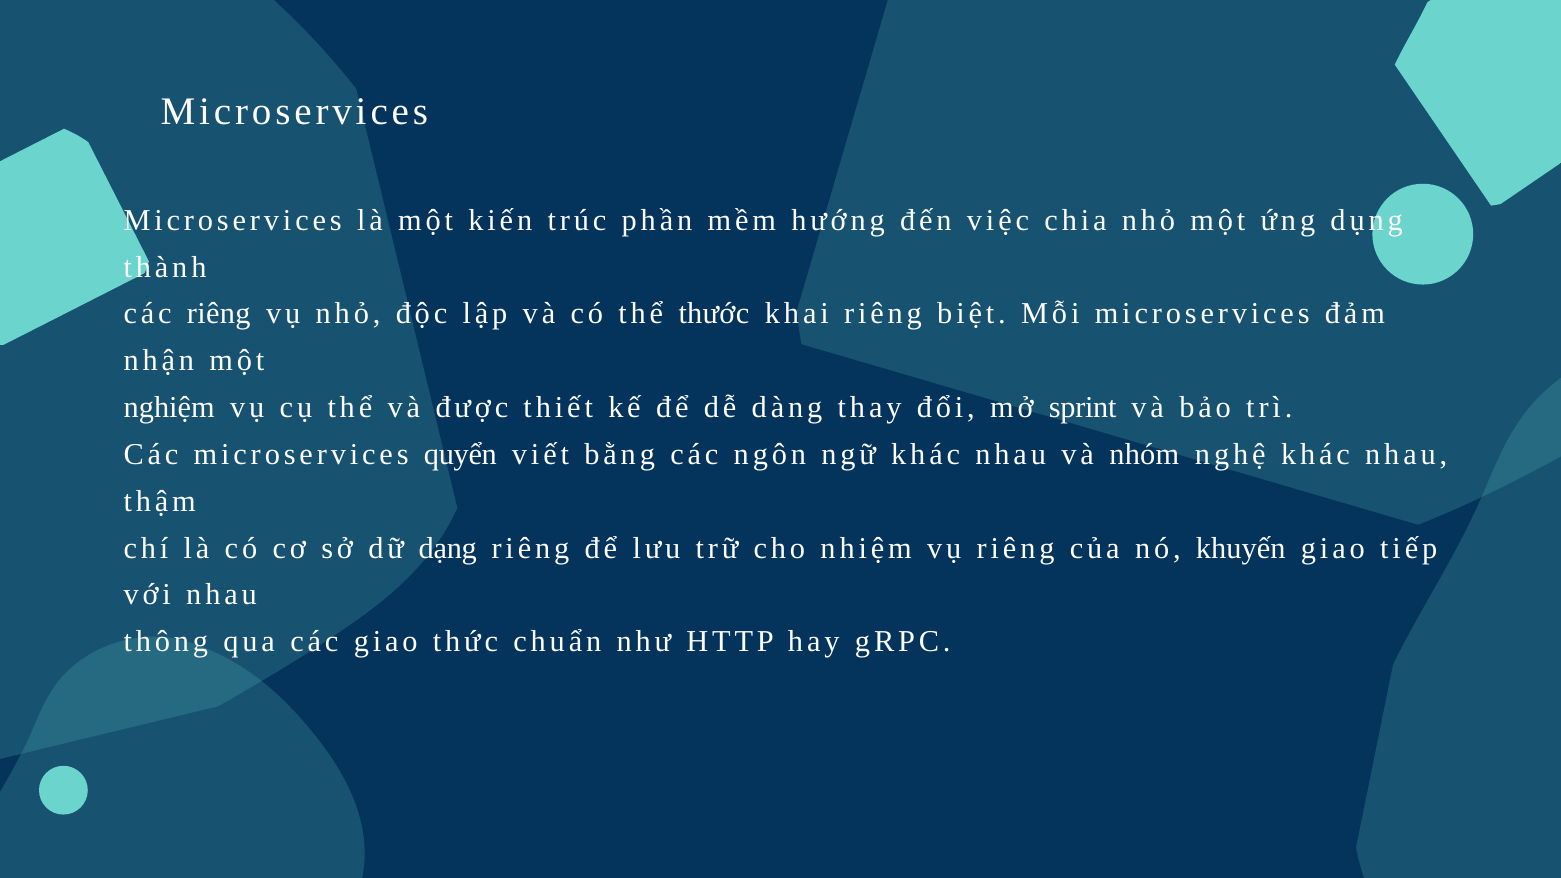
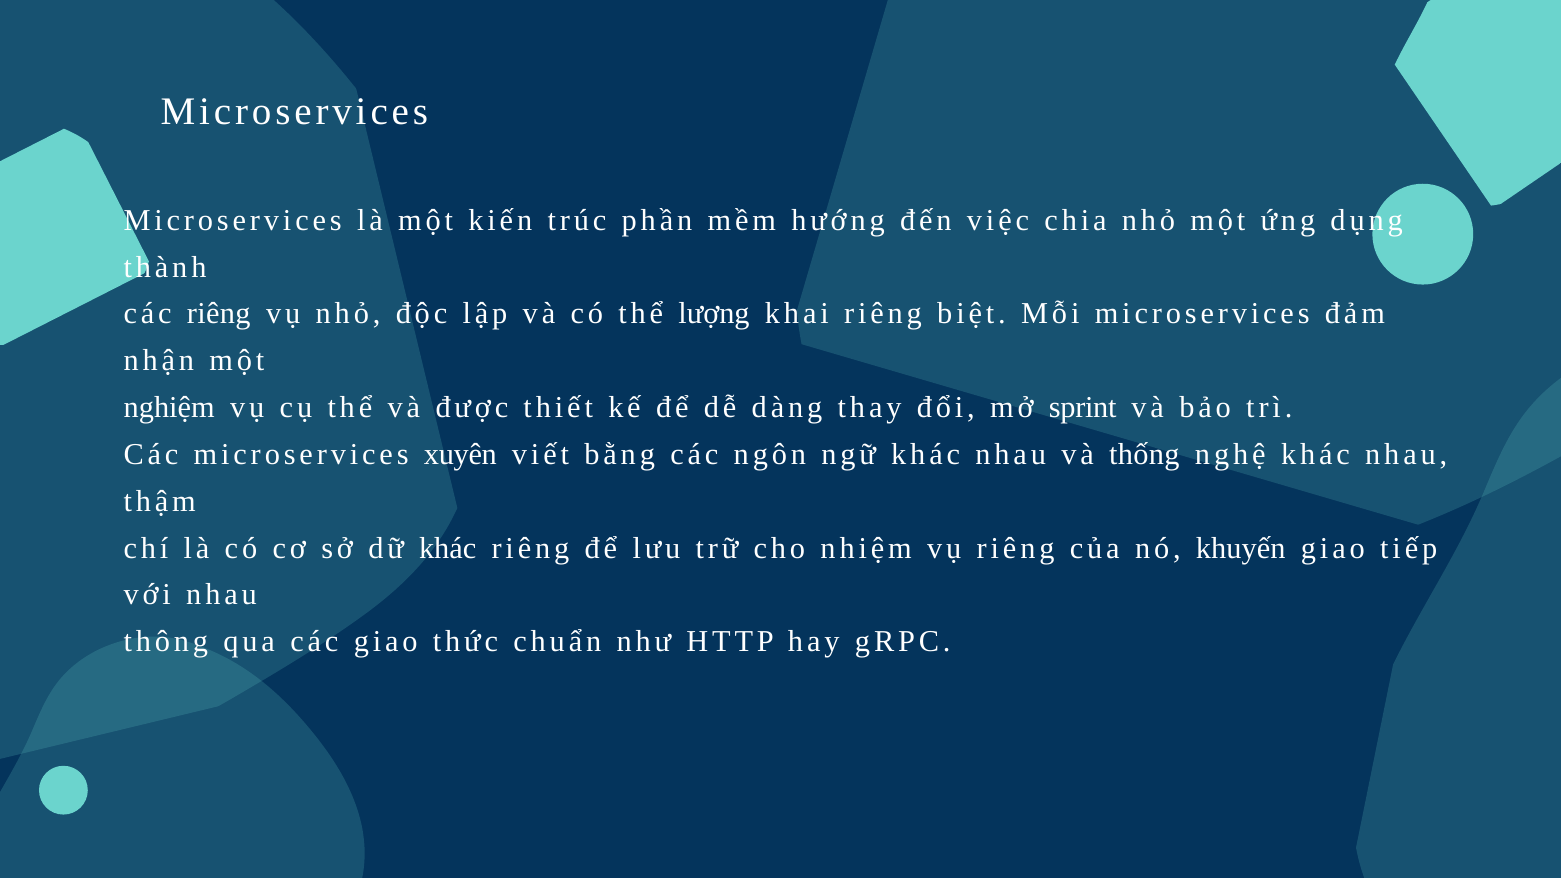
thước: thước -> lượng (714, 314)
quyển: quyển -> xuyên (460, 454)
nhóm: nhóm -> thống (1144, 454)
dữ dạng: dạng -> khác (448, 548)
